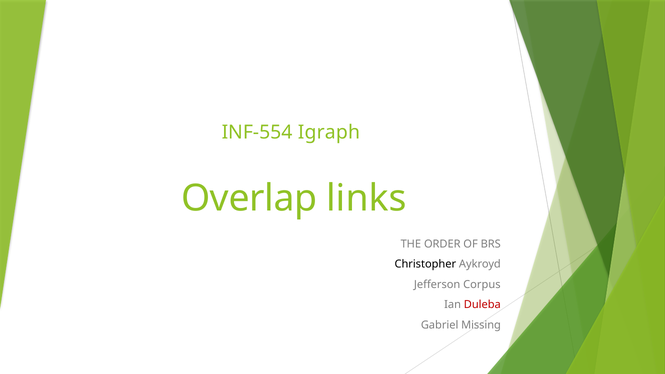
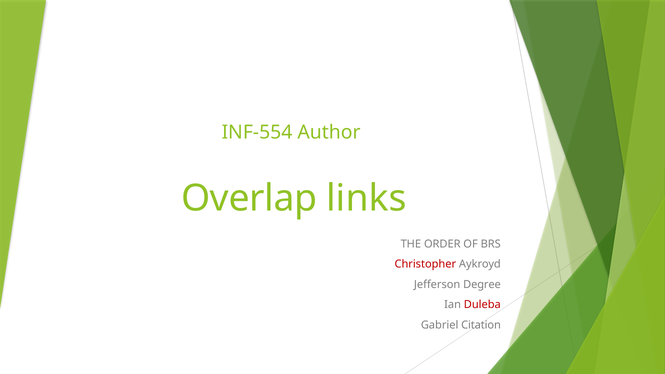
Igraph: Igraph -> Author (329, 132)
Christopher colour: black -> red (425, 264)
Corpus: Corpus -> Degree (482, 285)
Missing: Missing -> Citation (481, 325)
